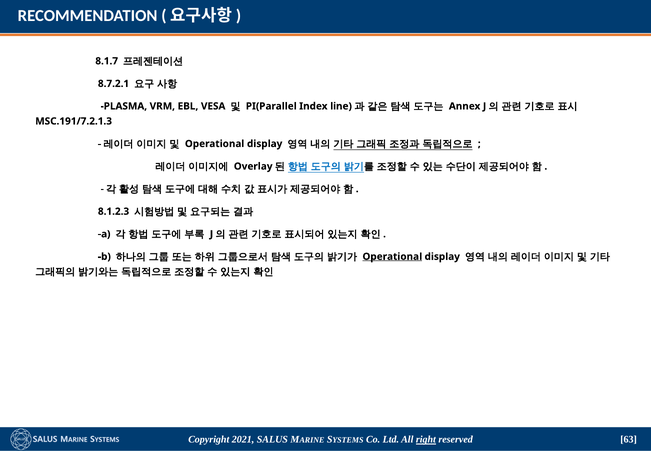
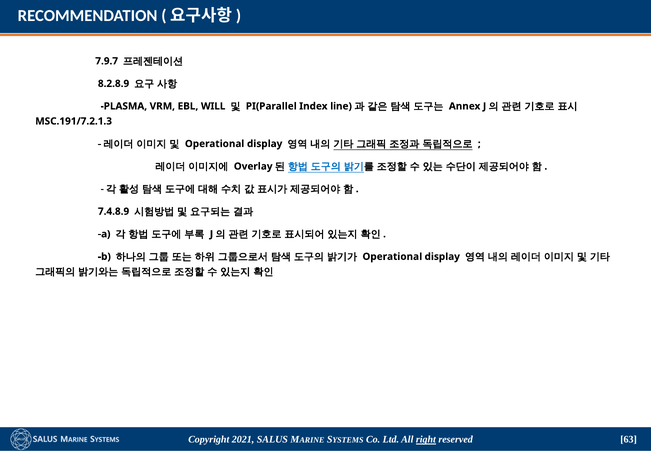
8.1.7: 8.1.7 -> 7.9.7 (107, 61)
8.7.2.1: 8.7.2.1 -> 8.2.8.9 (114, 84)
VESA: VESA -> WILL (213, 106)
8.1.2.3: 8.1.2.3 -> 7.4.8.9 (114, 211)
Operational underline: present -> none (392, 256)
